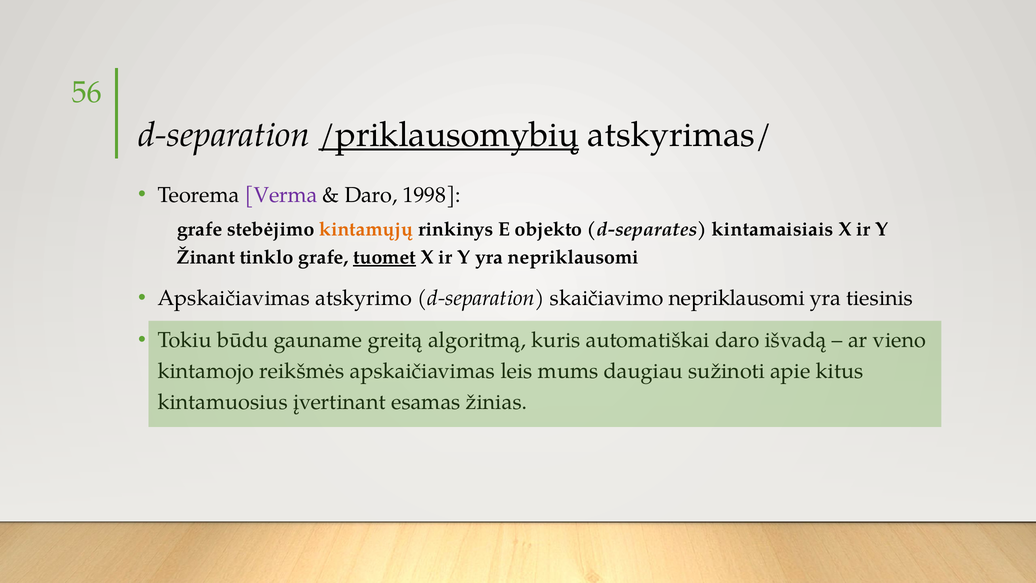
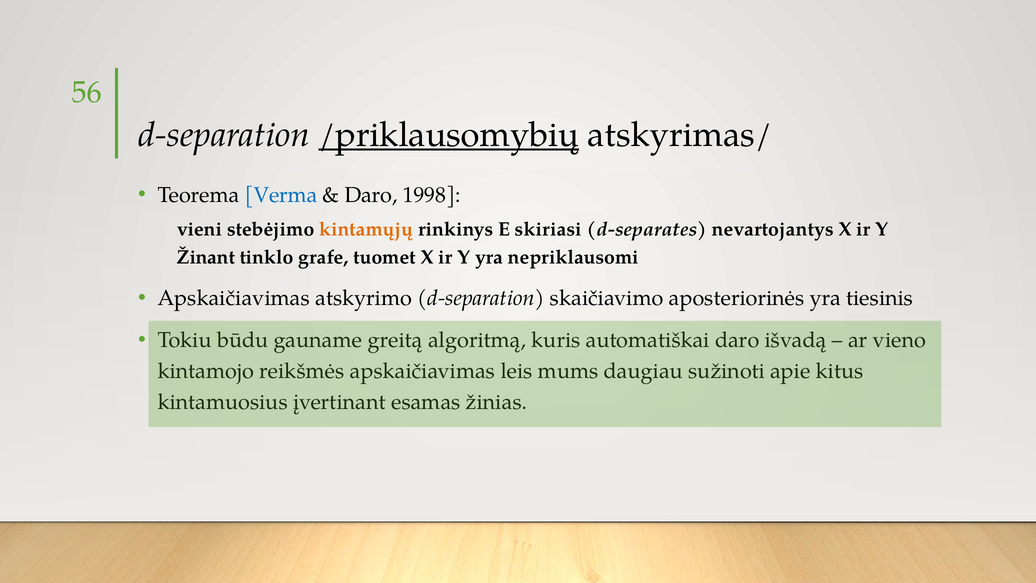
Verma colour: purple -> blue (281, 195)
grafe: grafe -> vieni (200, 229)
objekto: objekto -> skiriasi (548, 229)
kintamaisiais: kintamaisiais -> nevartojantys (773, 229)
tuomet underline: present -> none (385, 257)
skaičiavimo nepriklausomi: nepriklausomi -> aposteriorinės (737, 298)
